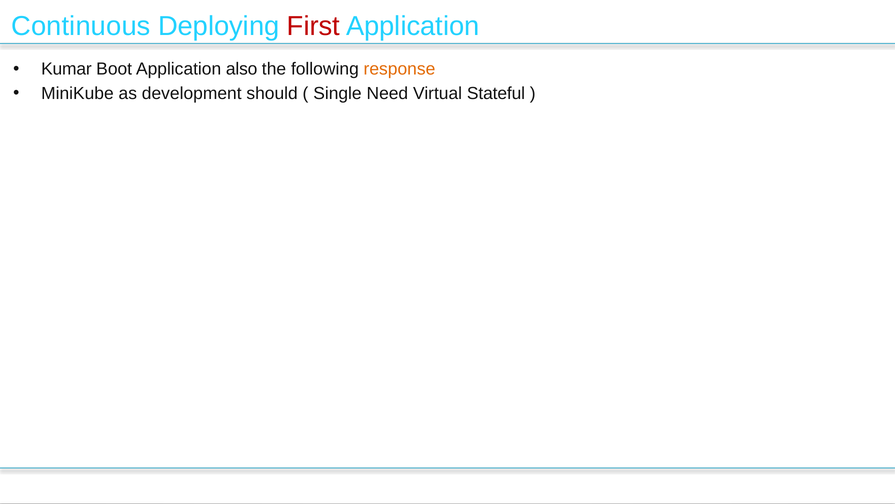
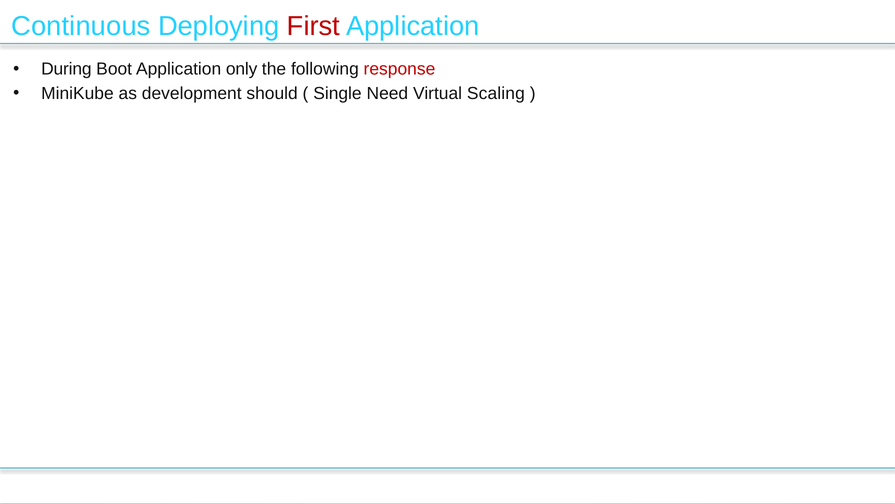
Kumar: Kumar -> During (66, 69)
also: also -> only (242, 69)
response colour: orange -> red (399, 69)
Stateful: Stateful -> Scaling (496, 94)
